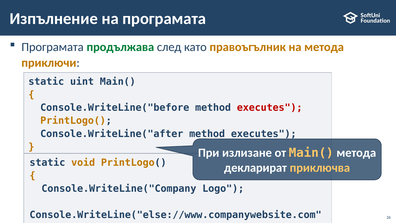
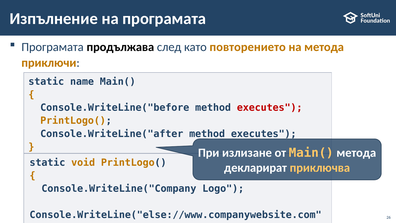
продължава colour: green -> black (120, 47)
правоъгълник: правоъгълник -> повторението (248, 47)
uint: uint -> name (82, 81)
